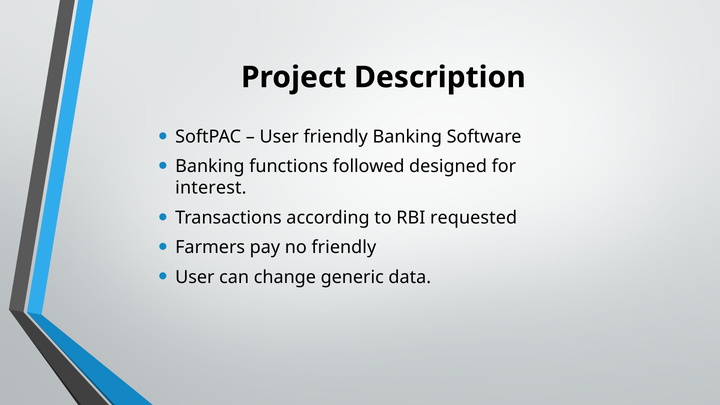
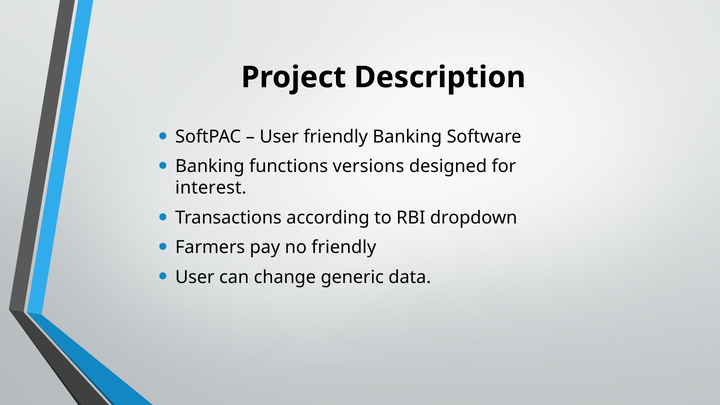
followed: followed -> versions (368, 166)
requested: requested -> dropdown (474, 218)
